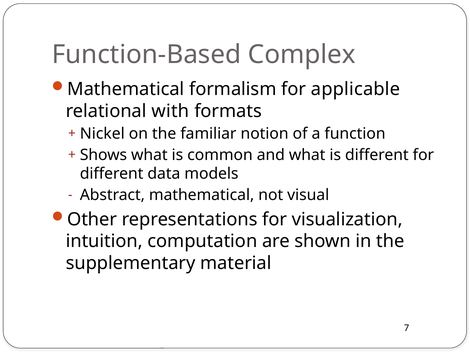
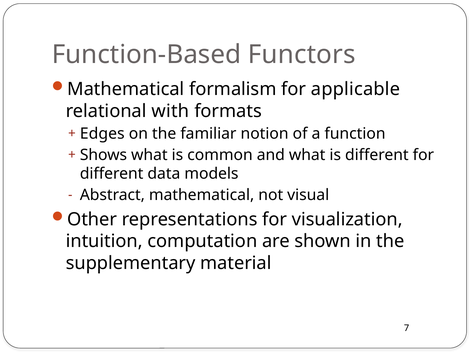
Complex: Complex -> Functors (302, 54)
Nickel: Nickel -> Edges (102, 133)
